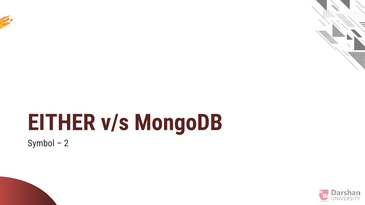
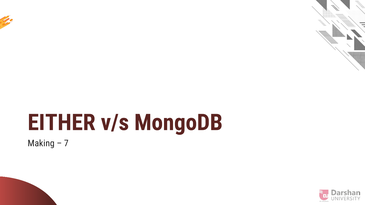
Symbol: Symbol -> Making (41, 144)
2: 2 -> 7 (66, 144)
